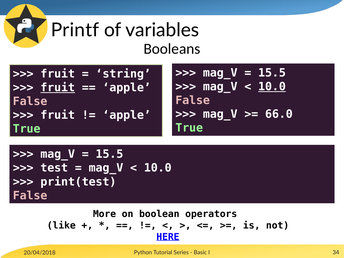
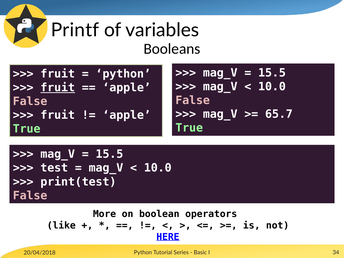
string: string -> python (123, 74)
10.0 underline: present -> none (272, 87)
66.0: 66.0 -> 65.7 (279, 114)
